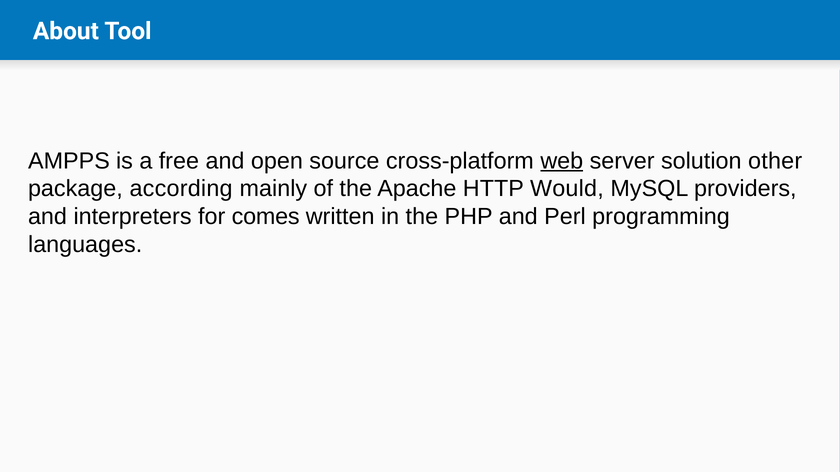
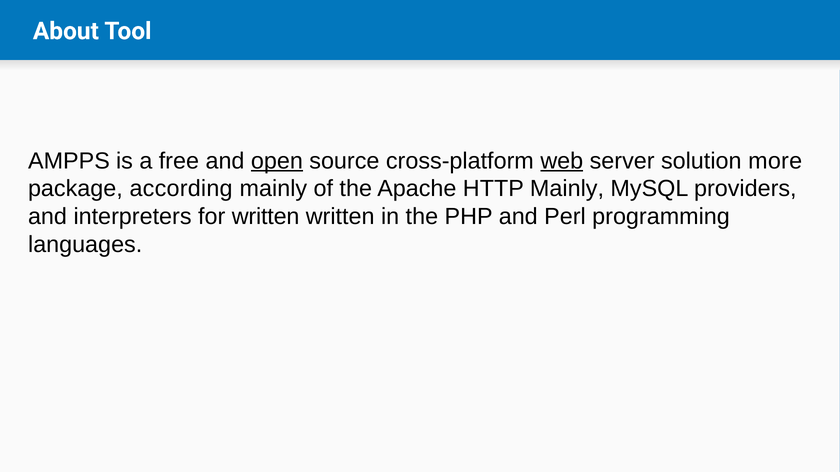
open underline: none -> present (277, 161)
other: other -> more (775, 161)
HTTP Would: Would -> Mainly (567, 189)
for comes: comes -> written (266, 217)
